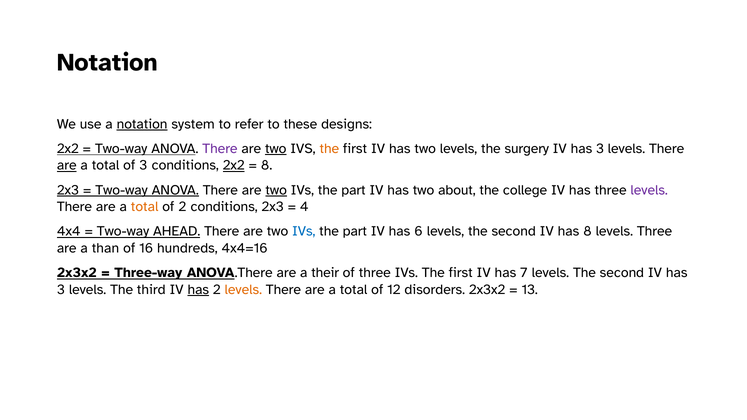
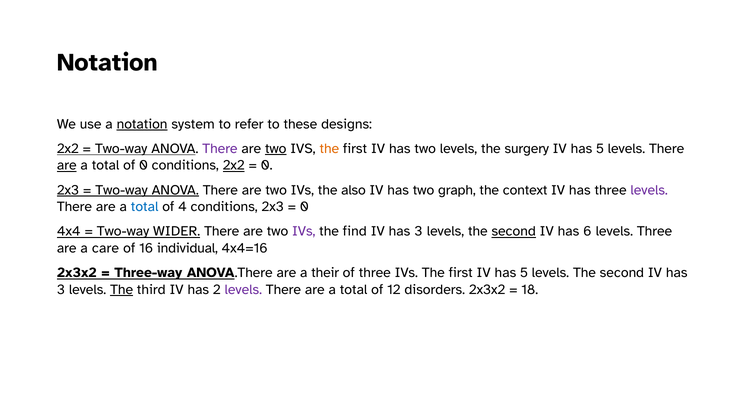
3: 3 -> 5 (600, 149)
of 3: 3 -> 0 (144, 165)
8: 8 -> 0 (267, 165)
two underline: present -> none (276, 190)
part: part -> also (353, 190)
about: about -> graph (457, 190)
college: college -> context (525, 190)
total colour: orange -> blue (145, 207)
of 2: 2 -> 4 (182, 207)
4: 4 -> 0 (304, 207)
AHEAD: AHEAD -> WIDER (177, 231)
IVs colour: blue -> purple (304, 231)
part: part -> find (355, 231)
6: 6 -> 3 (418, 231)
second underline: none -> present (514, 231)
has 8: 8 -> 6 (587, 231)
than: than -> care (105, 248)
hundreds: hundreds -> individual (187, 248)
first IV has 7: 7 -> 5 (524, 273)
The underline: none -> present (122, 290)
has underline: present -> none (198, 290)
levels colour: orange -> purple (243, 290)
13: 13 -> 18 (530, 290)
